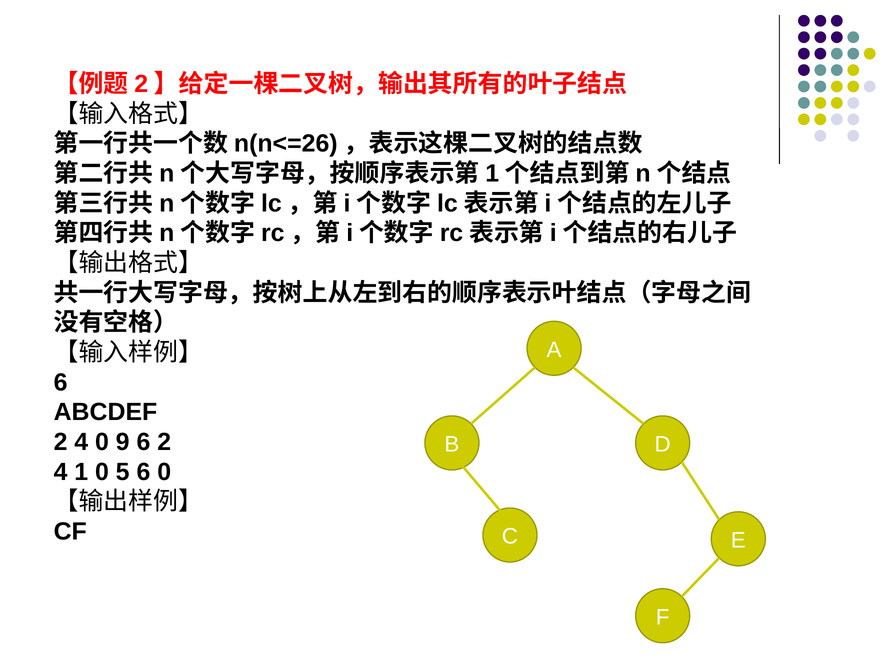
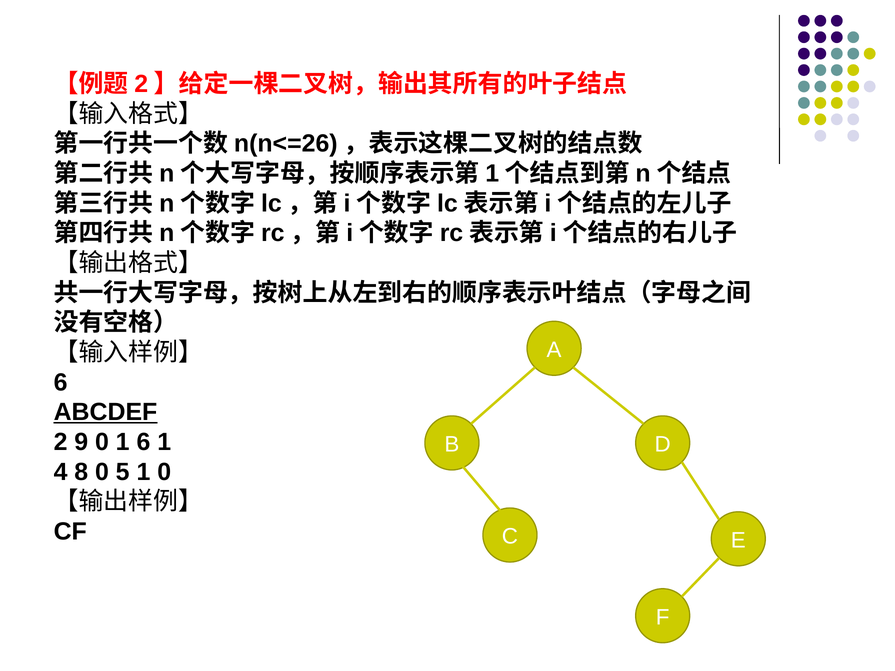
ABCDEF underline: none -> present (105, 412)
4: 4 -> 9 (81, 442)
0 9: 9 -> 1 (123, 442)
6 2: 2 -> 1 (164, 442)
1: 1 -> 8 (81, 472)
5 6: 6 -> 1 (144, 472)
